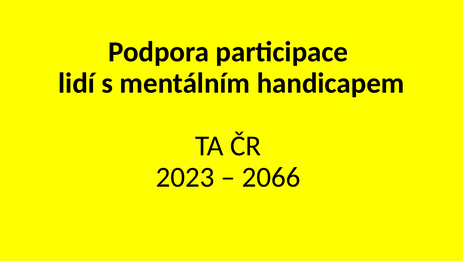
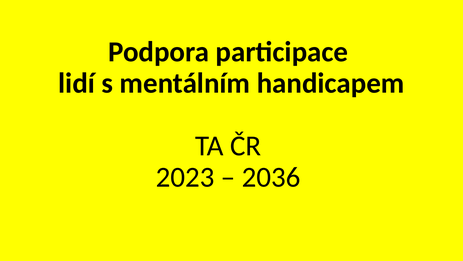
2066: 2066 -> 2036 (271, 177)
